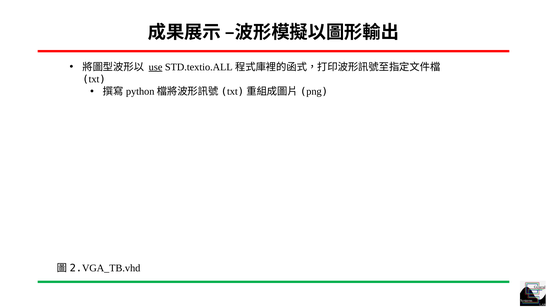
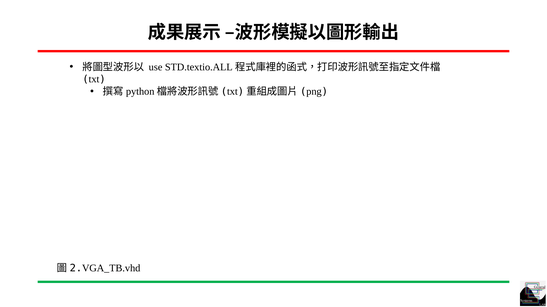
use underline: present -> none (156, 67)
